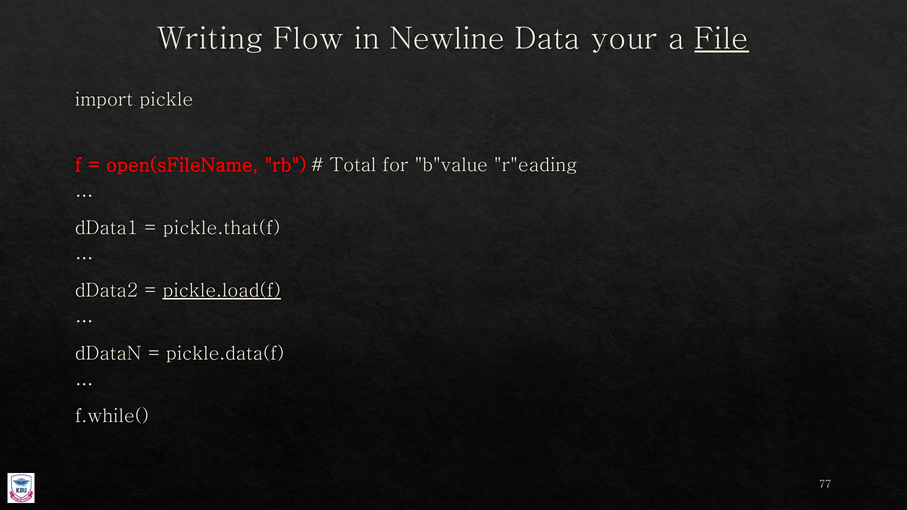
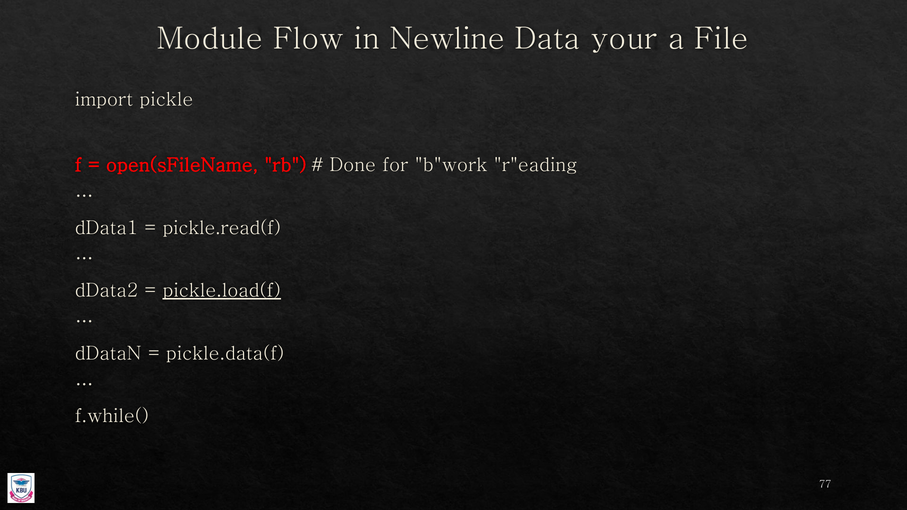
Writing: Writing -> Module (210, 39)
File underline: present -> none (722, 39)
Total: Total -> Done (353, 165)
b"value: b"value -> b"work (451, 165)
pickle.that(f: pickle.that(f -> pickle.read(f (222, 228)
